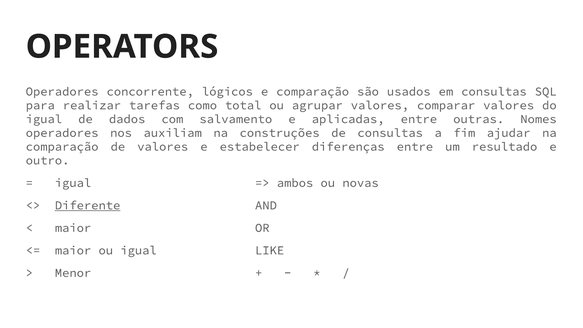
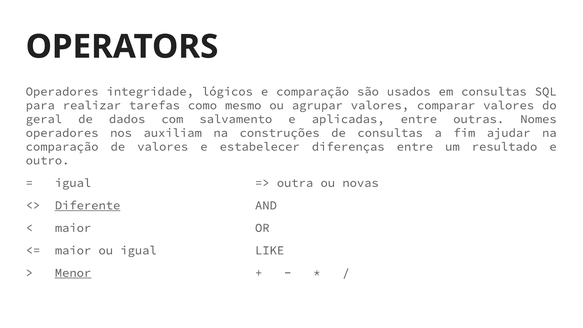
concorrente: concorrente -> integridade (150, 92)
total: total -> mesmo (243, 105)
igual: igual -> geral (44, 119)
ambos: ambos -> outra (295, 183)
Menor underline: none -> present (73, 273)
